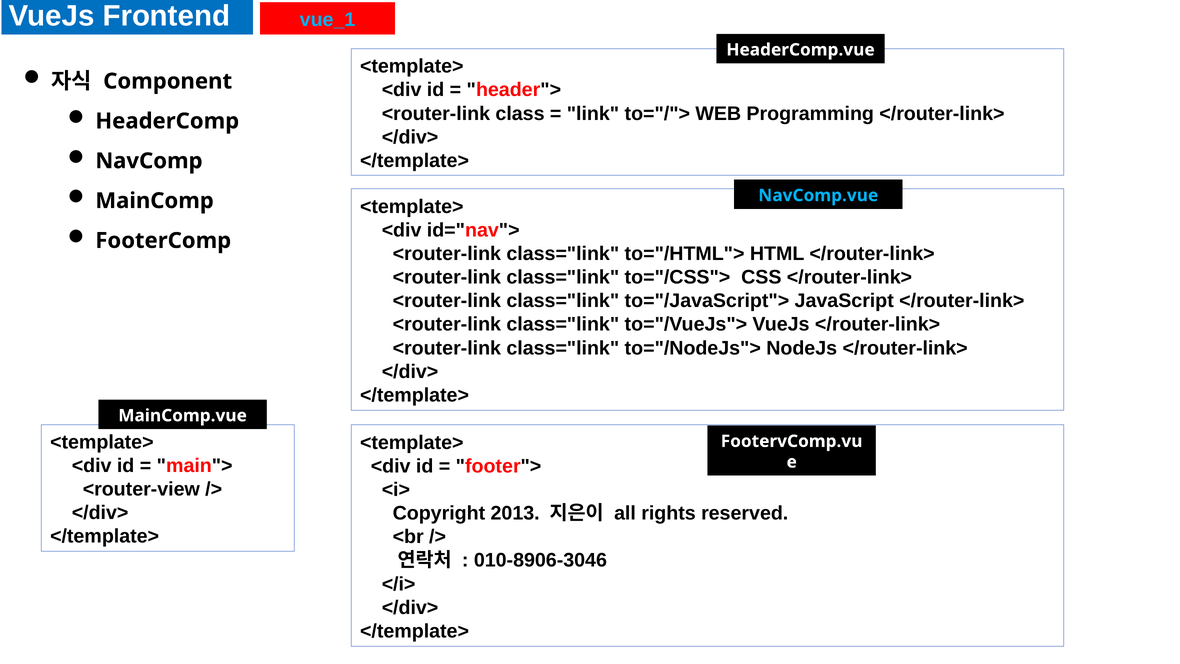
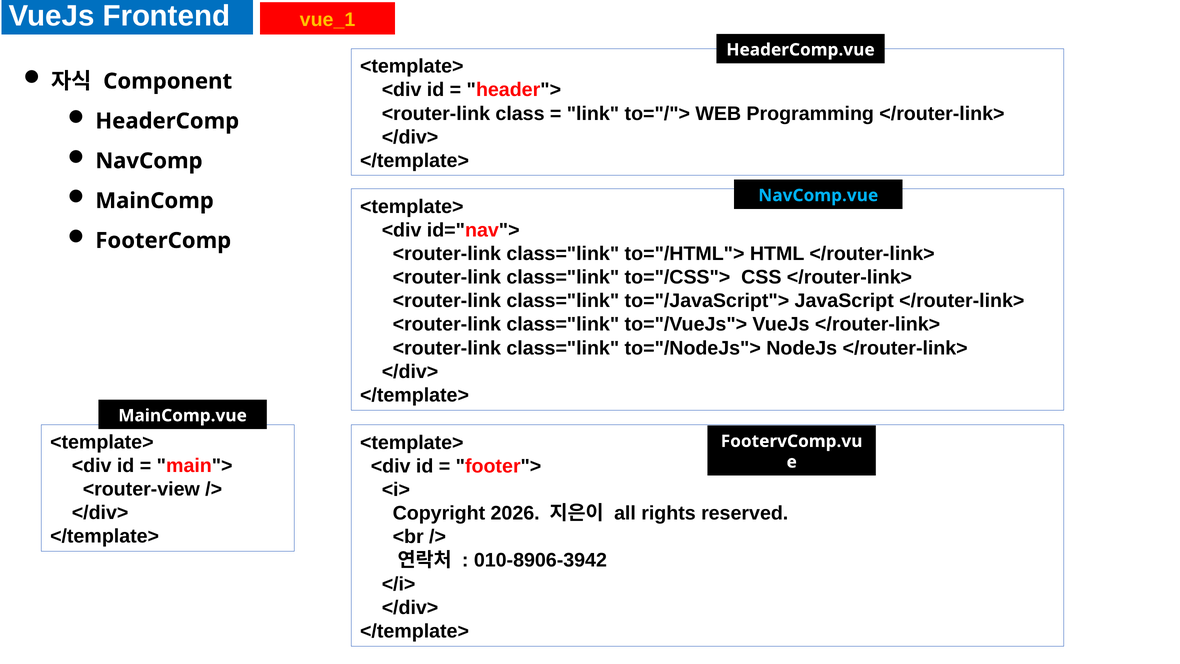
vue_1 colour: light blue -> yellow (328, 20)
2013: 2013 -> 2026 (515, 513)
010-8906-3046: 010-8906-3046 -> 010-8906-3942 (540, 560)
